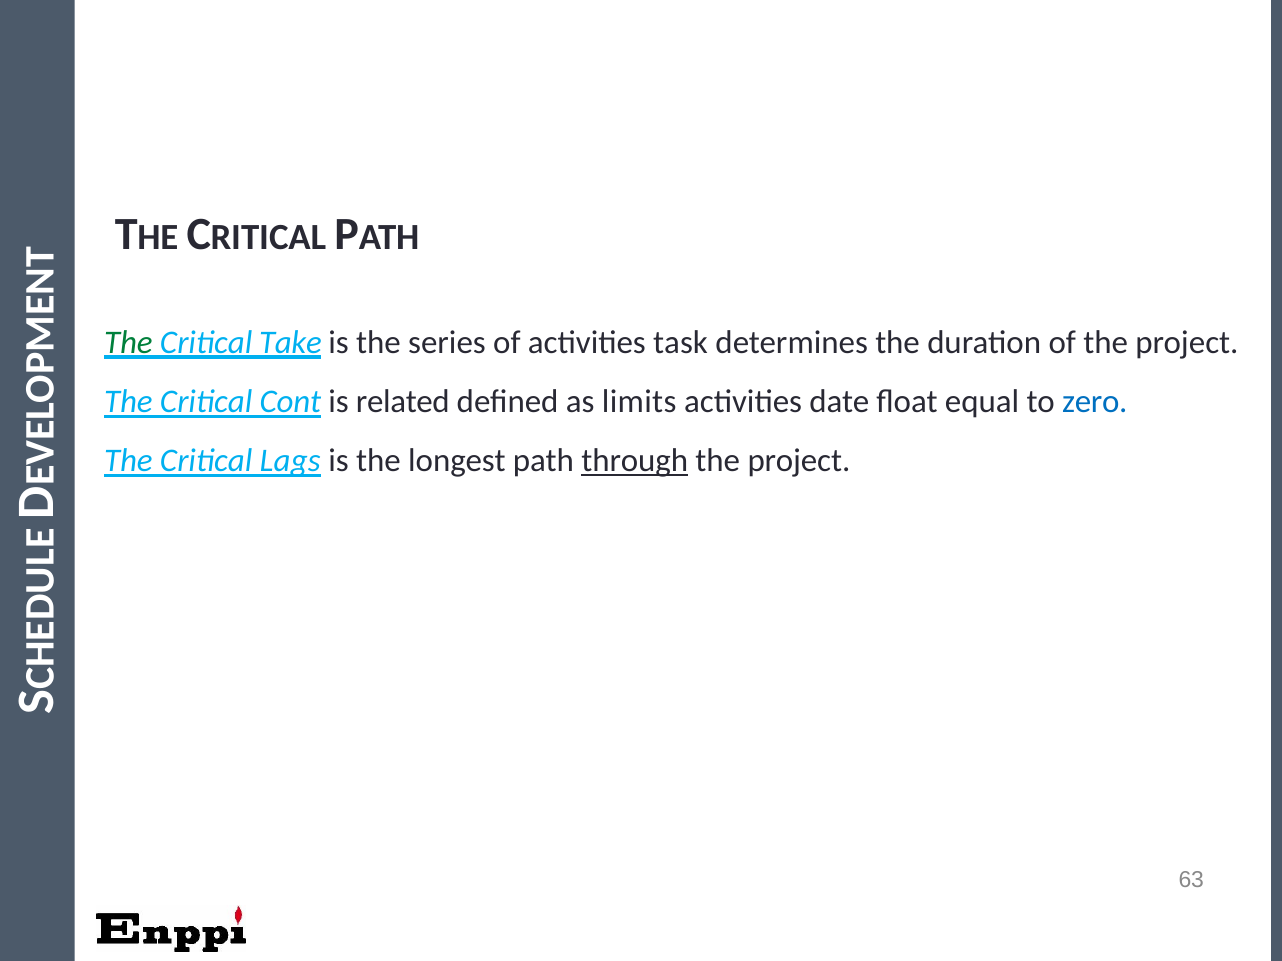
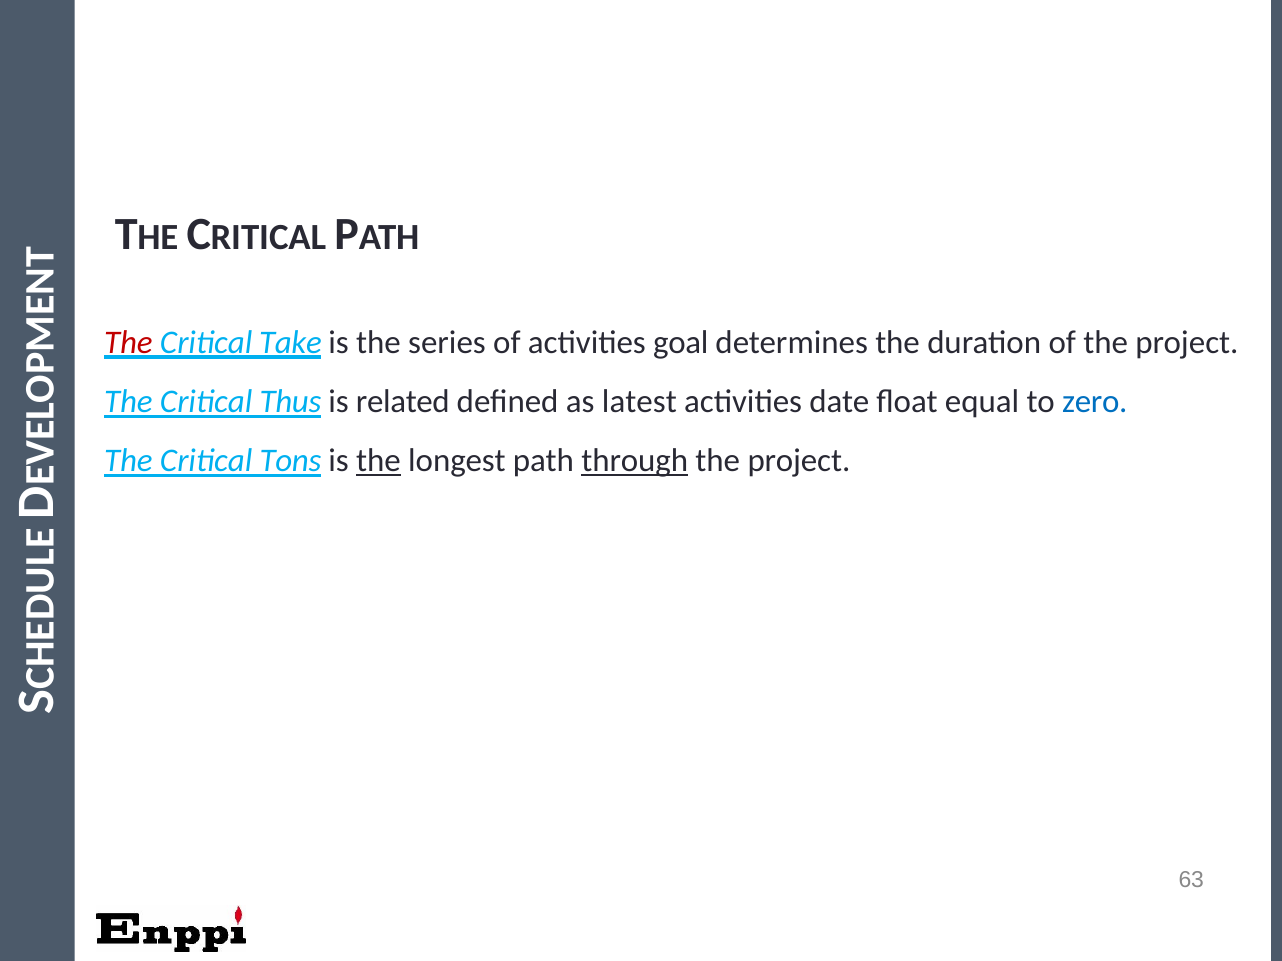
The colour: green -> red (128, 343)
task: task -> goal (681, 343)
Cont: Cont -> Thus (290, 402)
limits: limits -> latest (639, 402)
Lags: Lags -> Tons (290, 461)
the underline: none -> present (378, 461)
